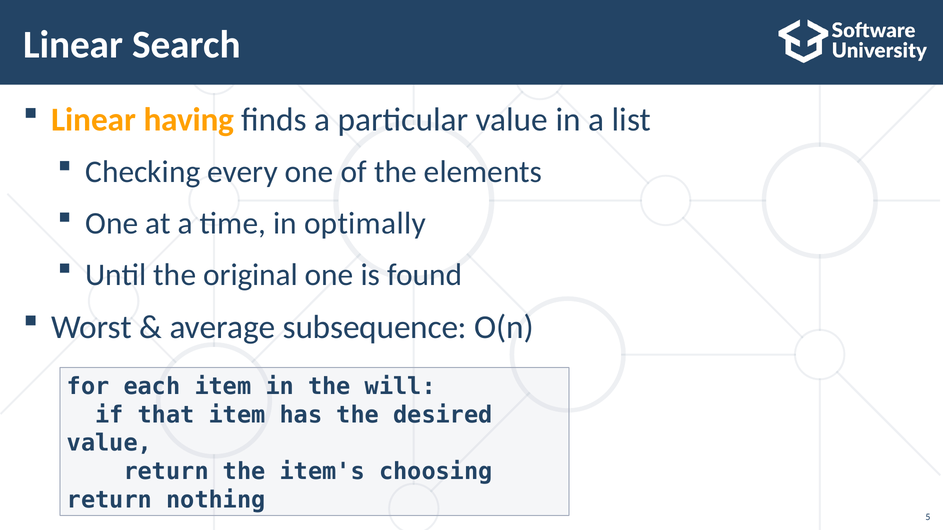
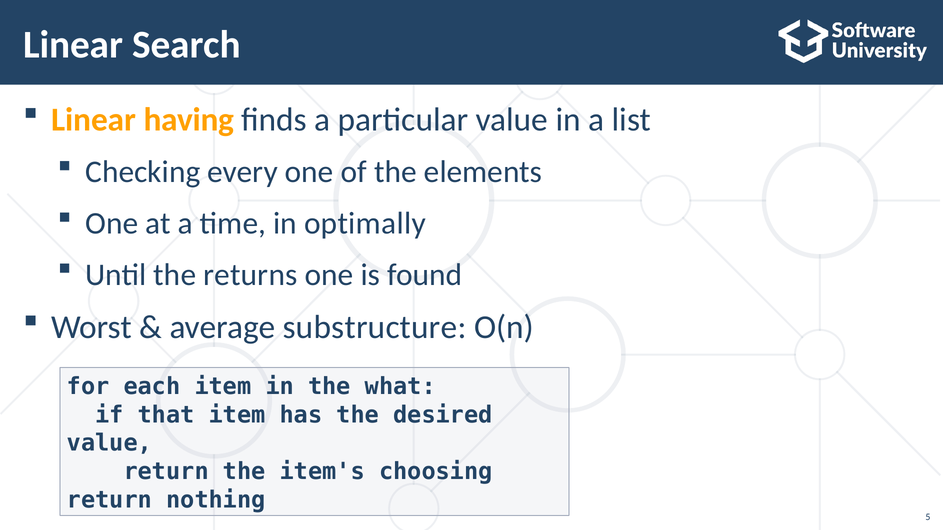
original: original -> returns (250, 275)
subsequence: subsequence -> substructure (375, 328)
will: will -> what (400, 387)
